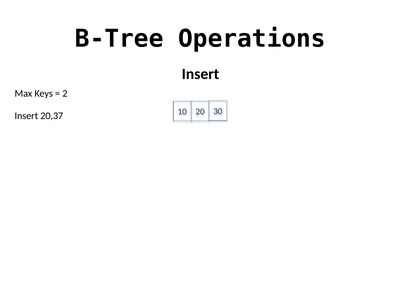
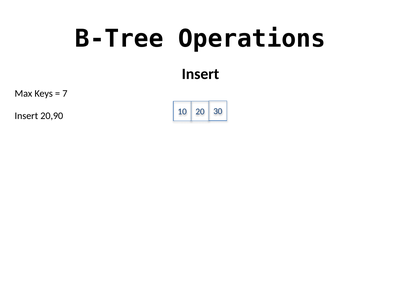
2: 2 -> 7 (65, 93)
20,37: 20,37 -> 20,90 (52, 116)
